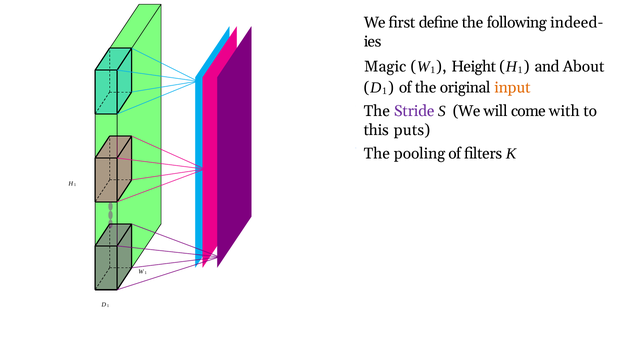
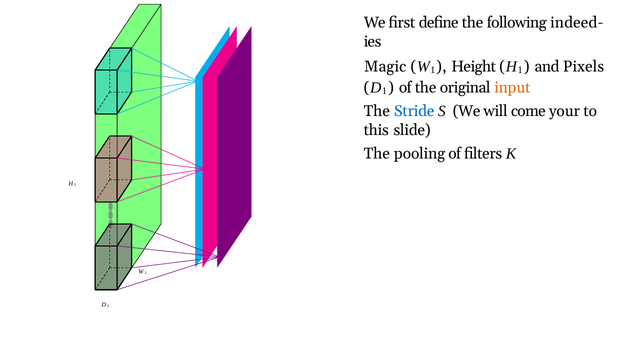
About: About -> Pixels (584, 67)
Stride colour: purple -> blue (414, 111)
with: with -> your (564, 111)
puts: puts -> slide (412, 130)
